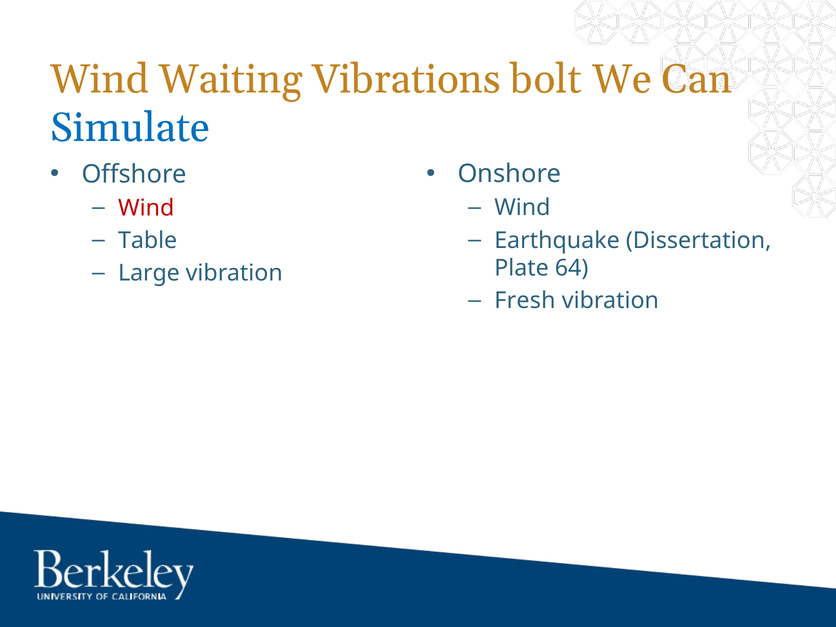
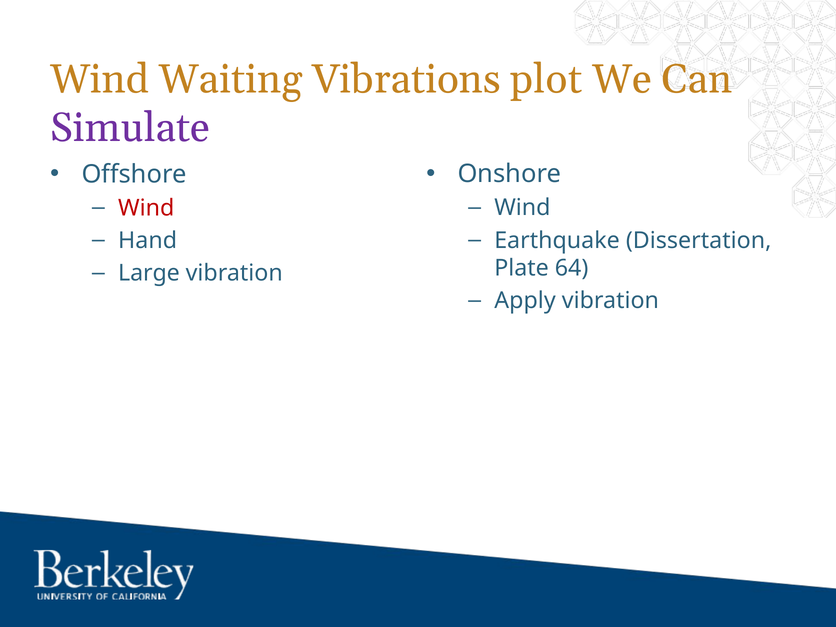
bolt: bolt -> plot (546, 79)
Simulate colour: blue -> purple (130, 128)
Table: Table -> Hand (148, 241)
Fresh: Fresh -> Apply (525, 301)
